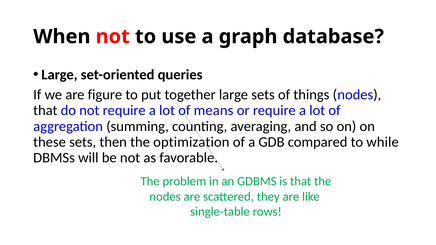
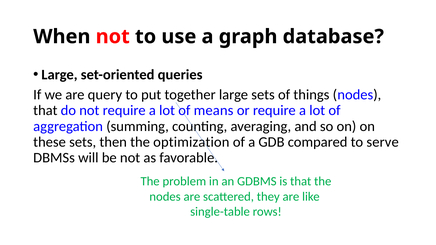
figure: figure -> query (105, 95)
while: while -> serve (383, 142)
